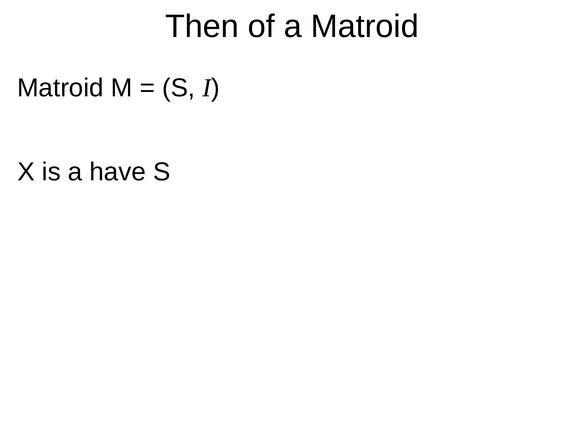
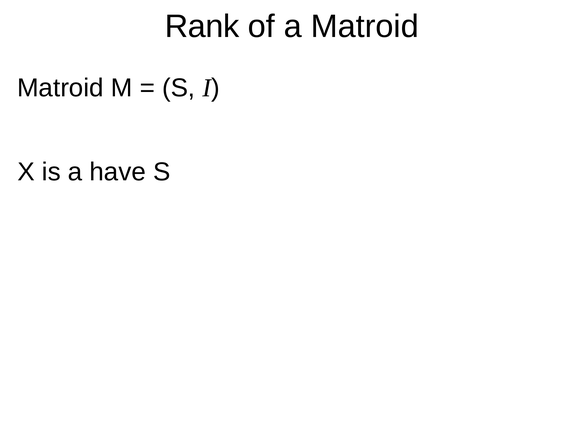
Then: Then -> Rank (202, 26)
